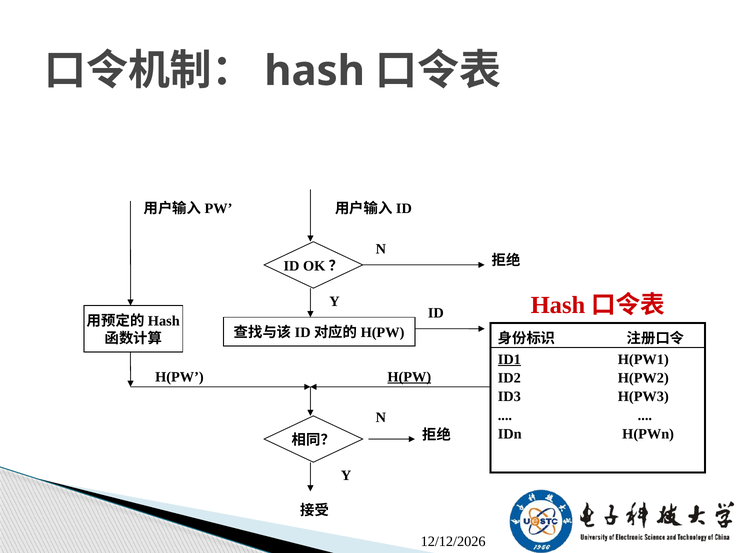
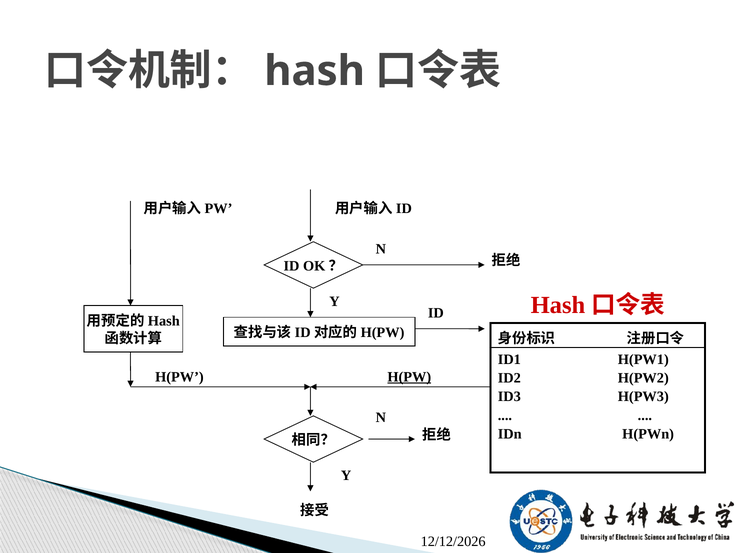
ID1 underline: present -> none (509, 359)
